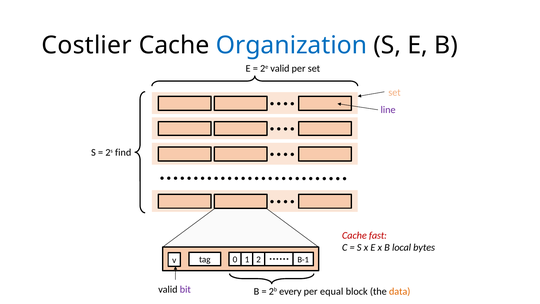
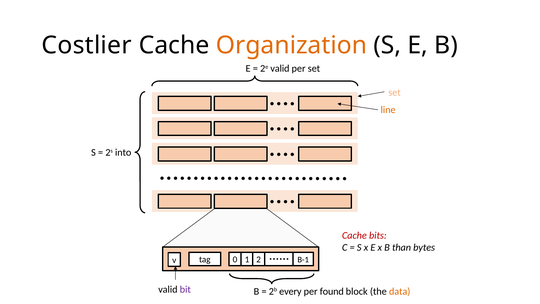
Organization colour: blue -> orange (291, 45)
line colour: purple -> orange (388, 110)
find: find -> into (123, 152)
fast: fast -> bits (378, 235)
local: local -> than (402, 247)
equal: equal -> found (332, 291)
